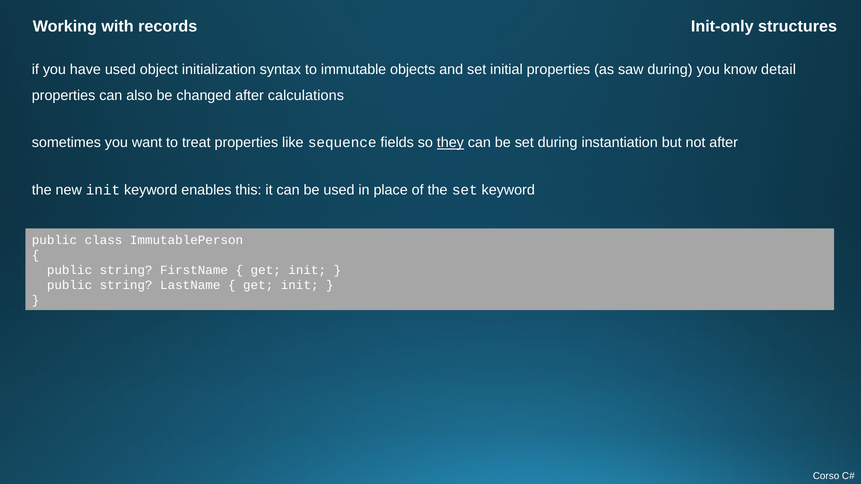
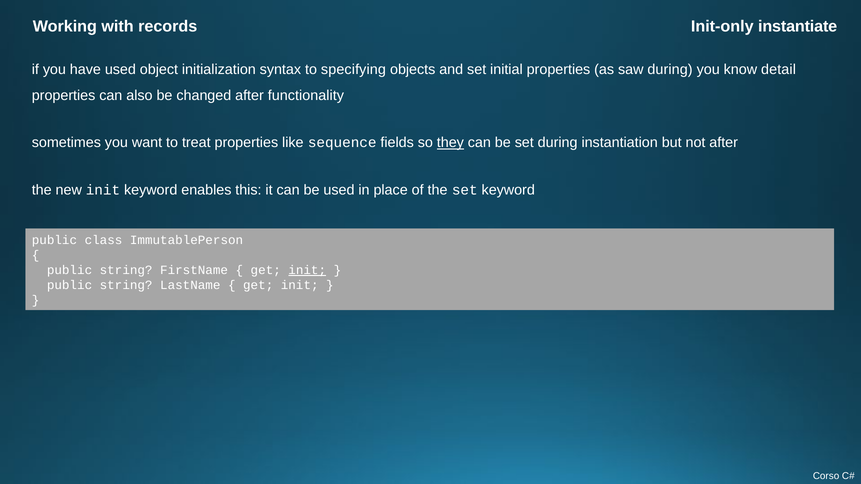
structures: structures -> instantiate (798, 27)
immutable: immutable -> specifying (353, 70)
calculations: calculations -> functionality (306, 95)
init underline: none -> present (307, 270)
